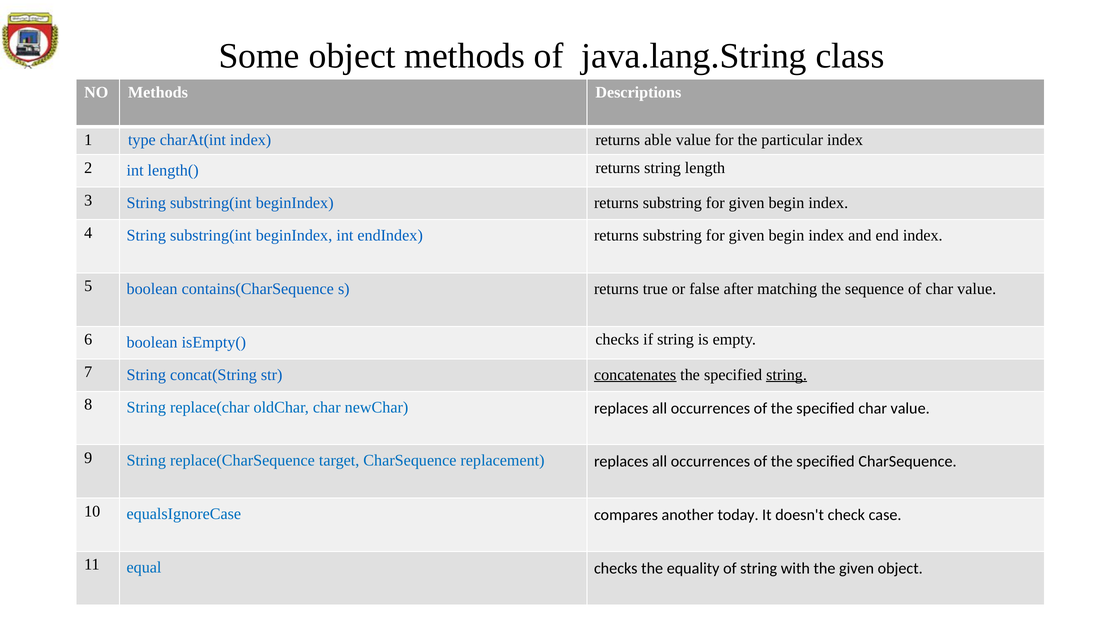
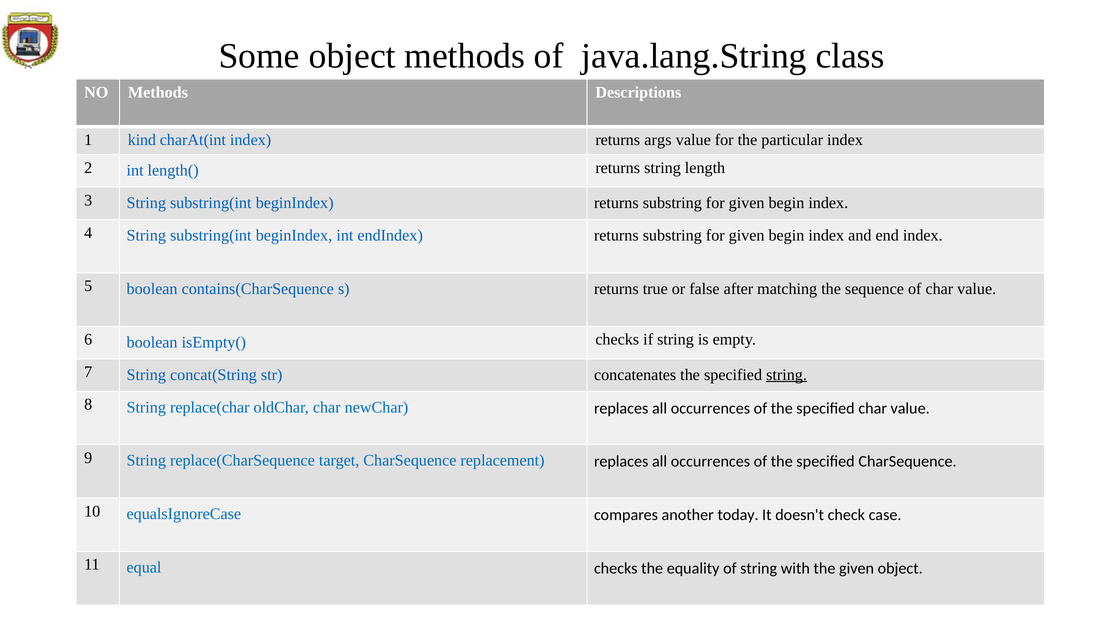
type: type -> kind (142, 140)
able: able -> args (658, 140)
concatenates underline: present -> none (635, 375)
